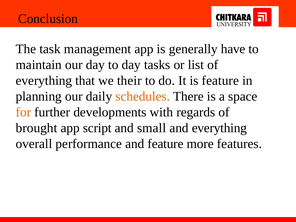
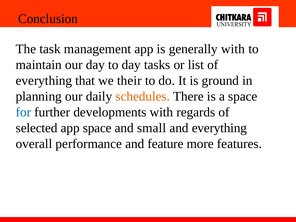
generally have: have -> with (233, 49)
is feature: feature -> ground (220, 81)
for colour: orange -> blue (23, 112)
brought: brought -> selected (37, 128)
app script: script -> space (97, 128)
